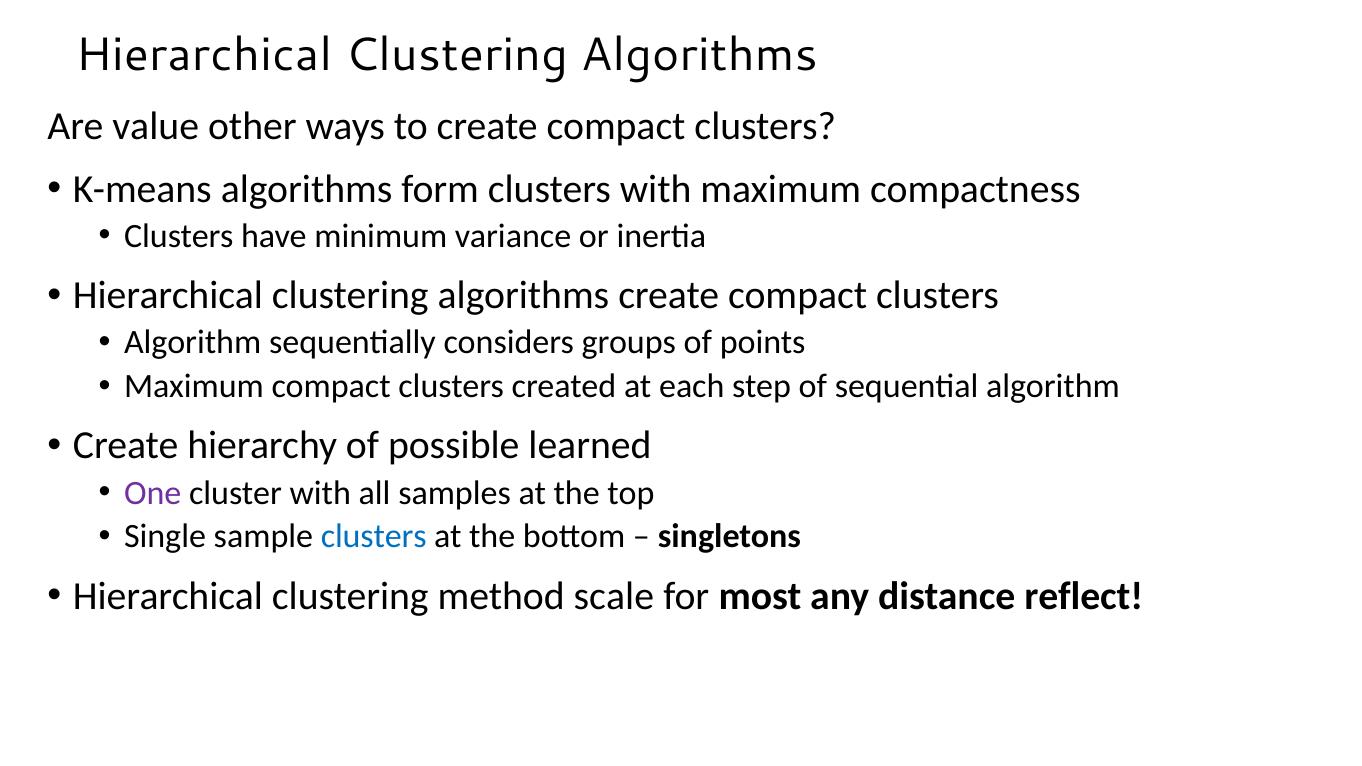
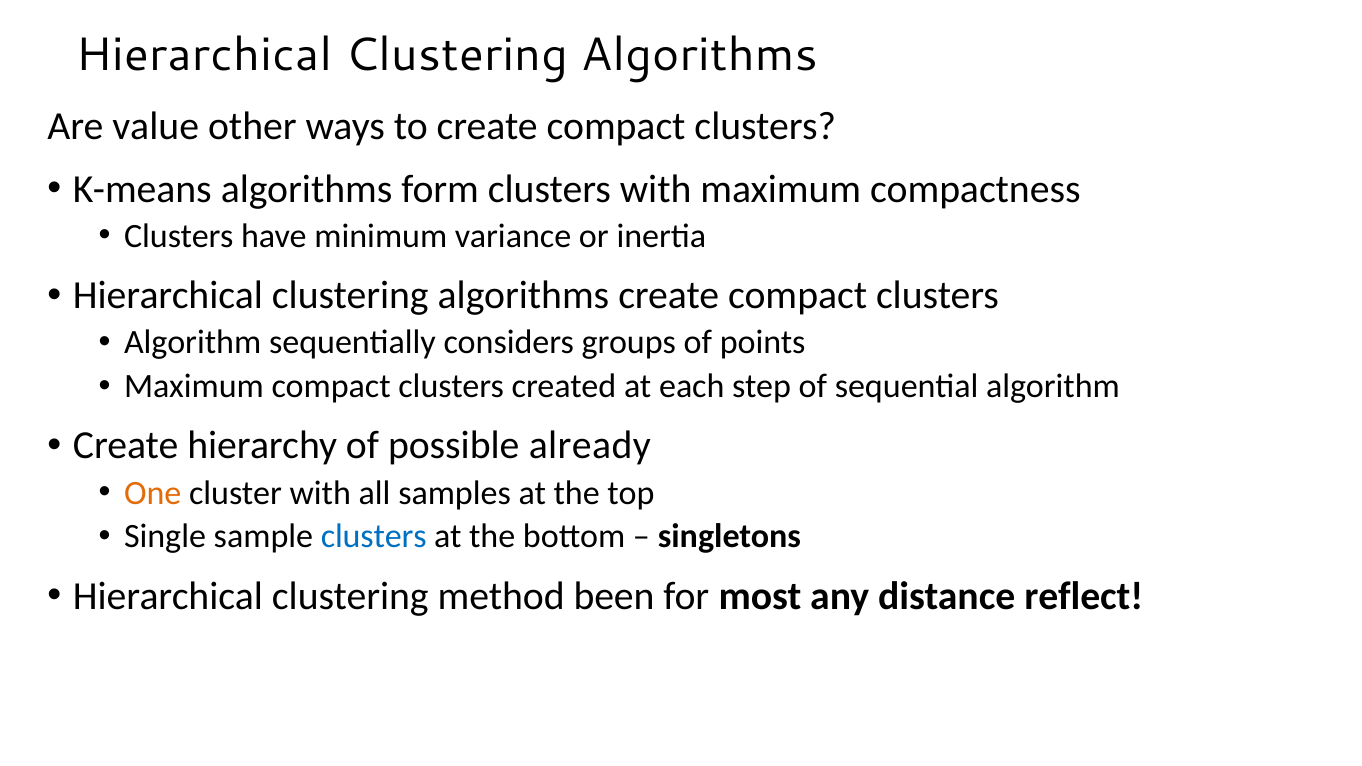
learned: learned -> already (590, 446)
One colour: purple -> orange (153, 493)
scale: scale -> been (614, 596)
